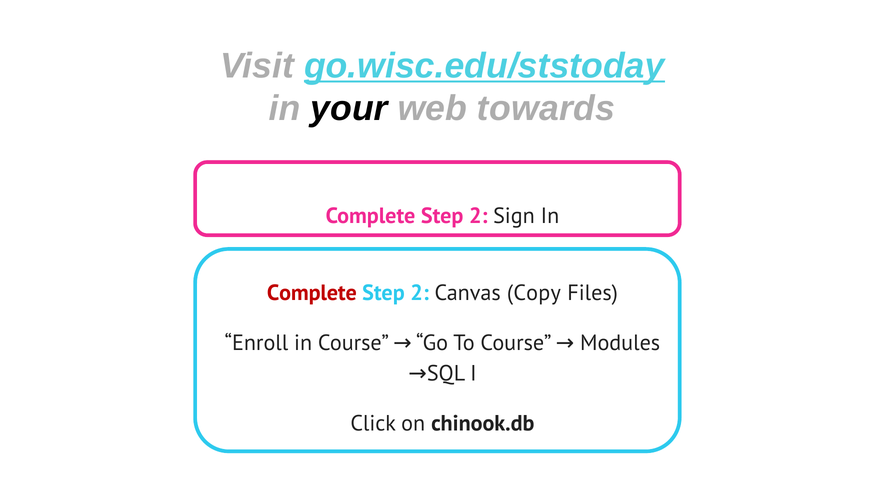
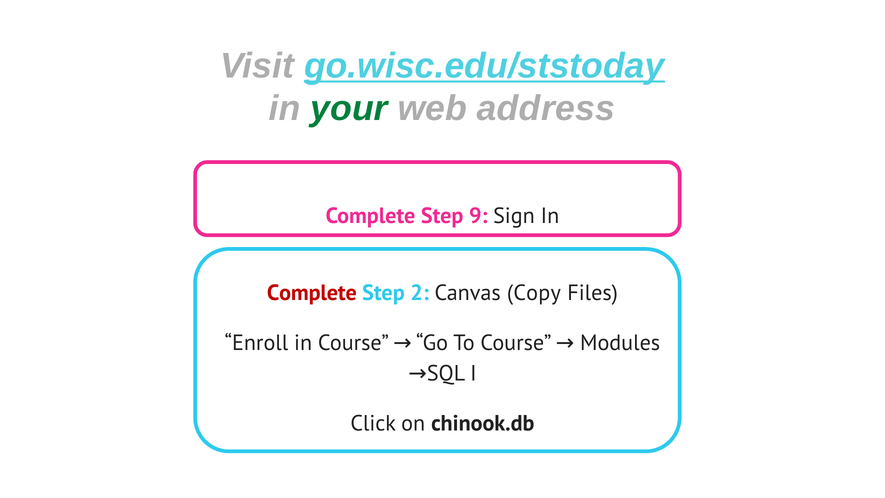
your colour: black -> green (349, 109)
towards: towards -> address (546, 109)
2: 2 -> 9 (478, 216)
